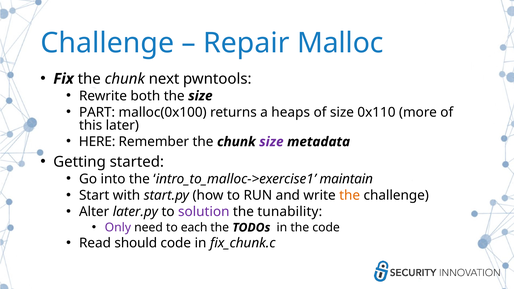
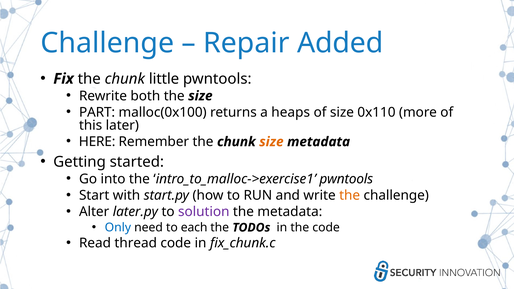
Malloc: Malloc -> Added (340, 43)
next: next -> little (164, 79)
size colour: purple -> orange (271, 142)
intro_to_malloc->exercise1 maintain: maintain -> pwntools (346, 179)
the tunability: tunability -> metadata (290, 212)
Only colour: purple -> blue (118, 228)
should: should -> thread (136, 243)
